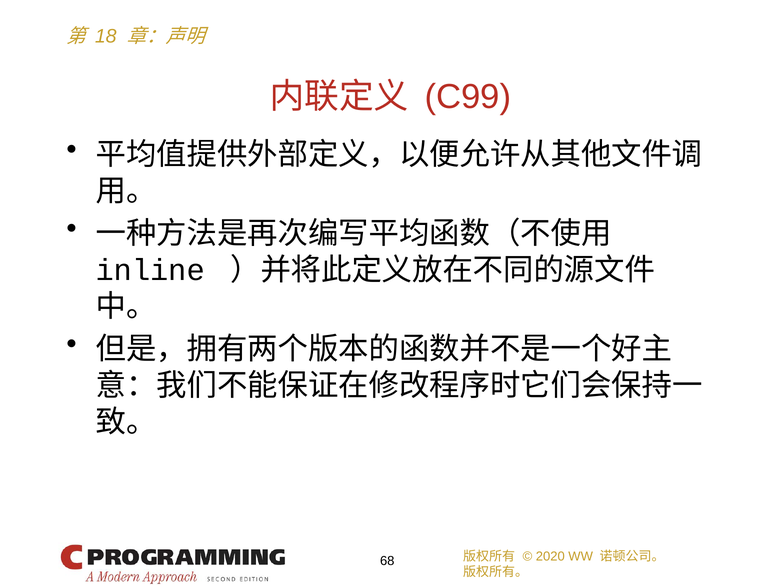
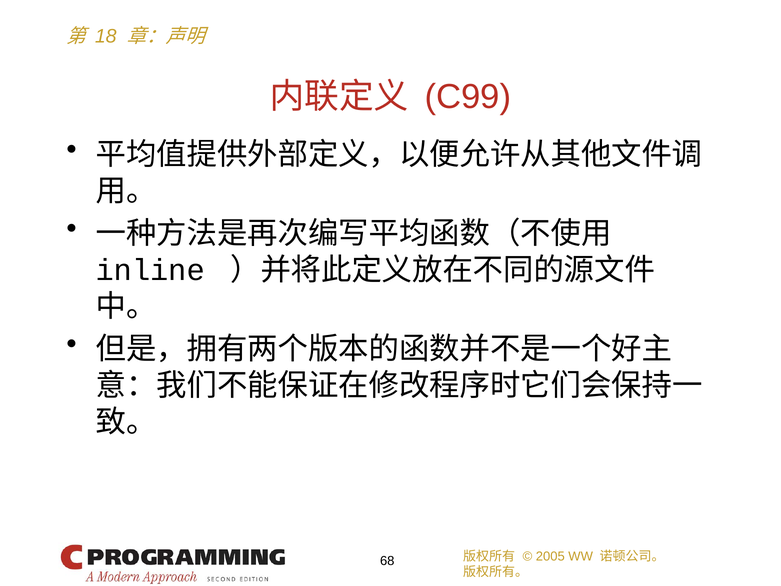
2020: 2020 -> 2005 (550, 556)
